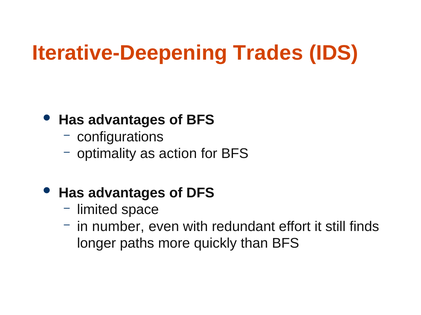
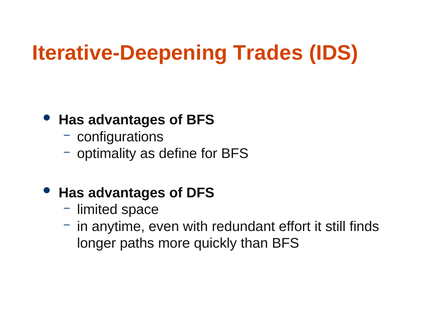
action: action -> define (178, 154)
number: number -> anytime (118, 227)
